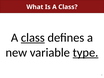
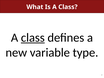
type underline: present -> none (86, 53)
